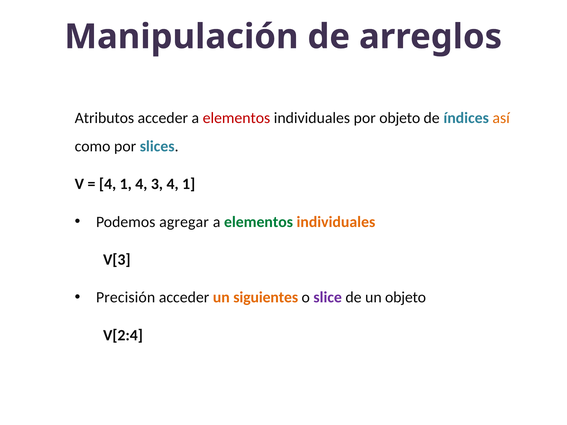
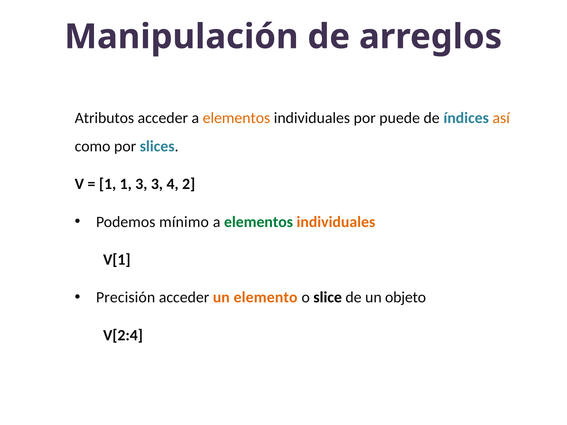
elementos colour: red -> orange (236, 118)
por objeto: objeto -> puede (400, 118)
4: 4 -> 1 (108, 184)
1 4: 4 -> 3 (141, 184)
3 4 1: 1 -> 2 (189, 184)
agregar: agregar -> mínimo (184, 222)
V[3: V[3 -> V[1 (117, 260)
siguientes: siguientes -> elemento (266, 298)
slice colour: purple -> black (328, 298)
